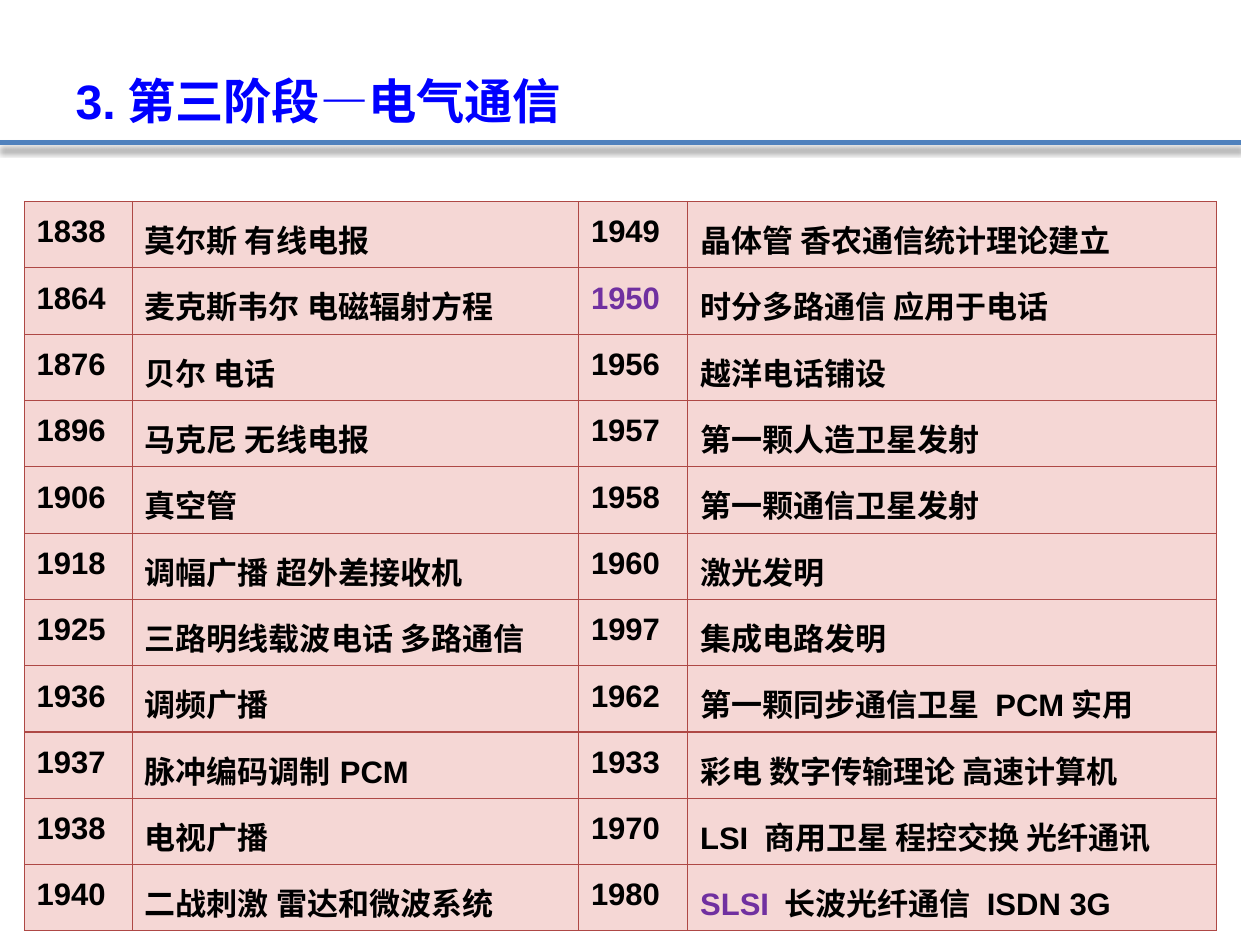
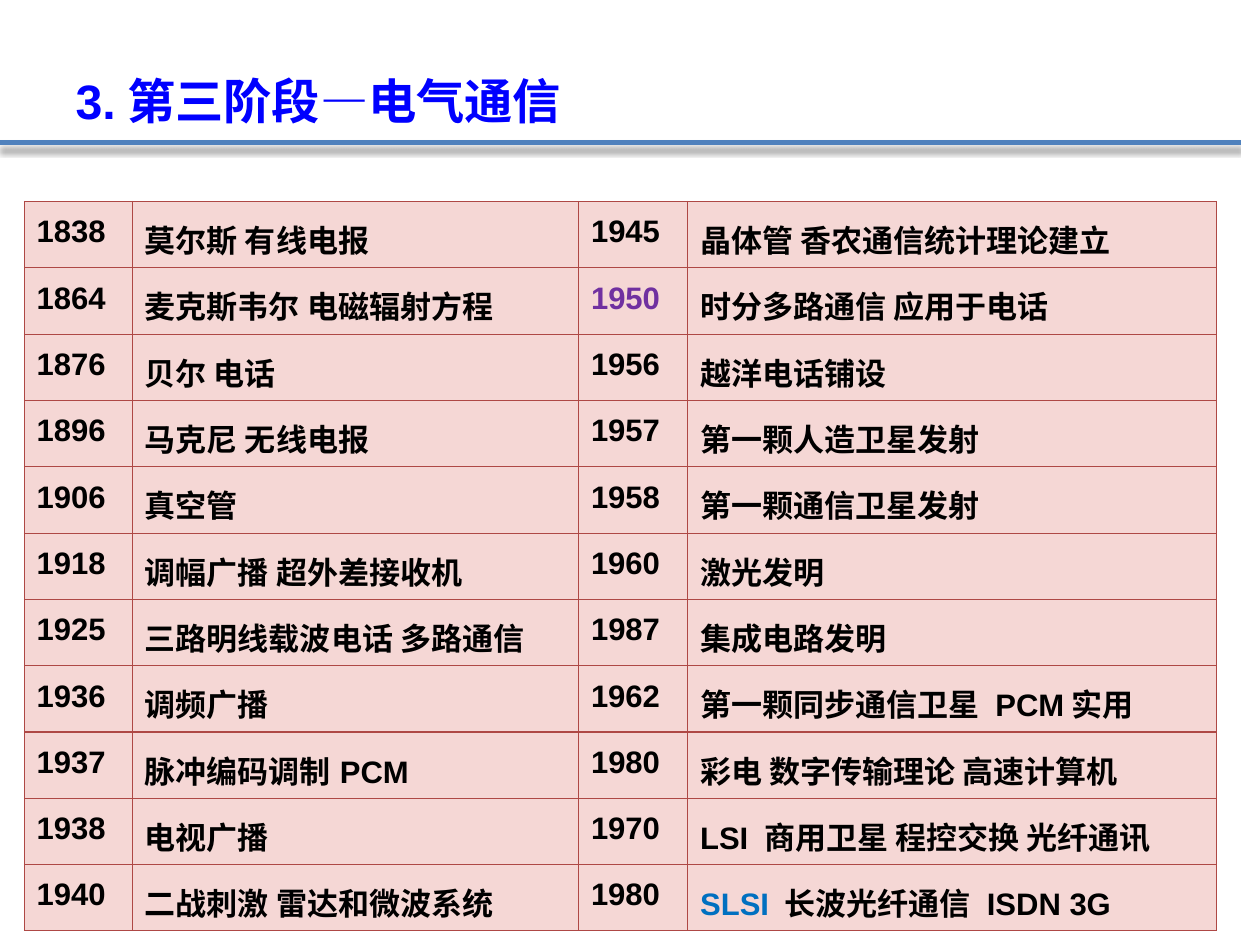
1949: 1949 -> 1945 (626, 232)
1997: 1997 -> 1987 (626, 630)
1933: 1933 -> 1980 (626, 763)
SLSI colour: purple -> blue (735, 905)
